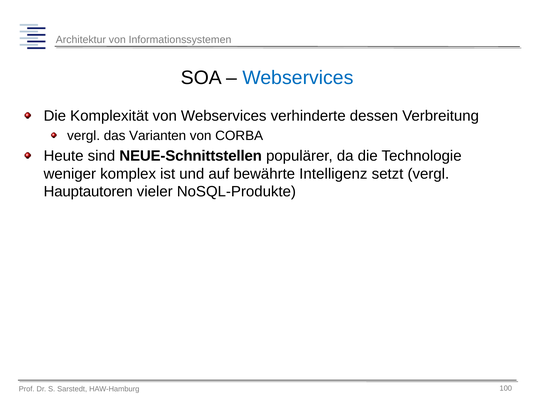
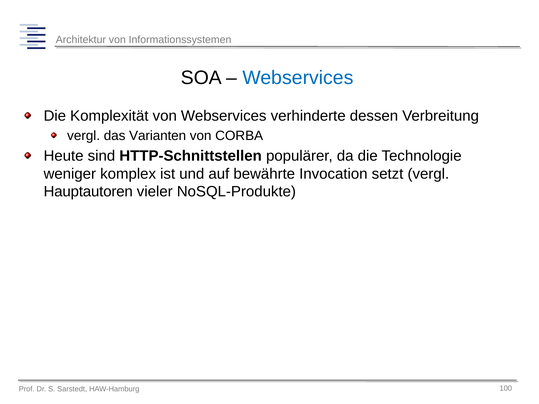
NEUE-Schnittstellen: NEUE-Schnittstellen -> HTTP-Schnittstellen (191, 156)
Intelligenz: Intelligenz -> Invocation (333, 174)
